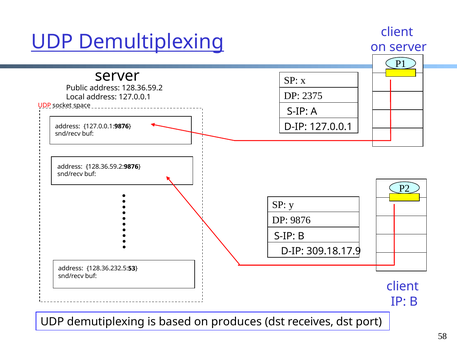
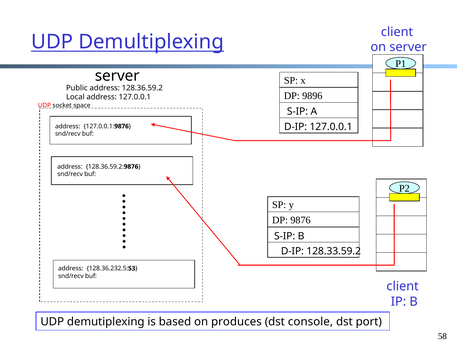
2375: 2375 -> 9896 (312, 96)
309.18.17.9: 309.18.17.9 -> 128.33.59.2 (334, 252)
receives: receives -> console (310, 323)
